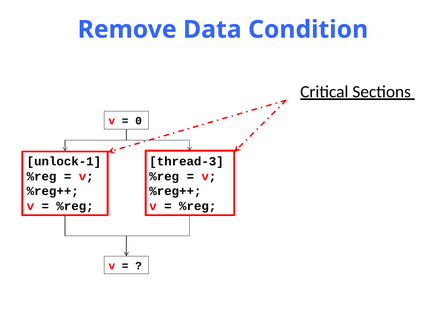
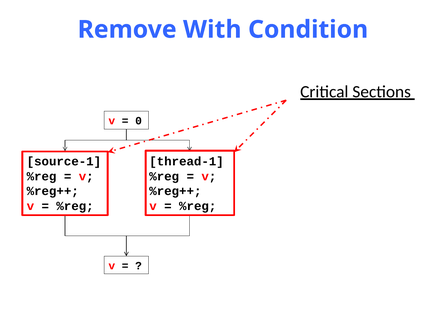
Data: Data -> With (212, 30)
unlock-1: unlock-1 -> source-1 (64, 162)
thread-3: thread-3 -> thread-1 (187, 162)
